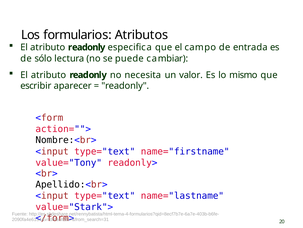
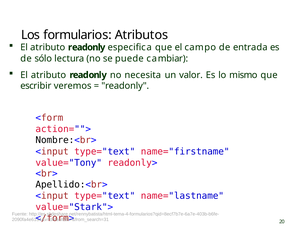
aparecer: aparecer -> veremos (73, 86)
